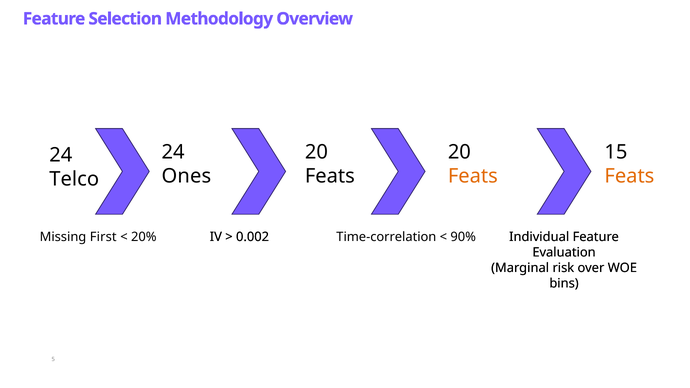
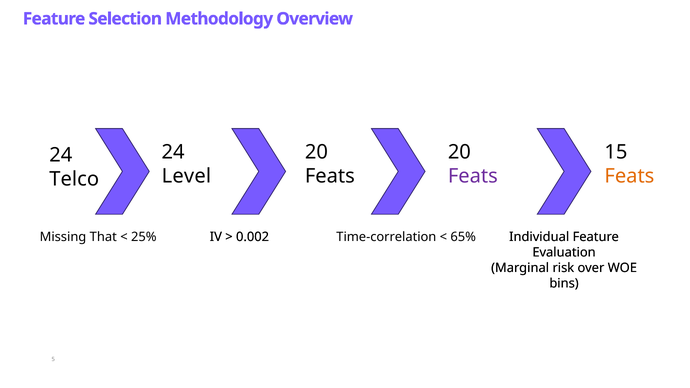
Ones: Ones -> Level (186, 176)
Feats colour: orange -> purple (473, 176)
First: First -> That (103, 237)
20%: 20% -> 25% (144, 237)
90%: 90% -> 65% (463, 237)
